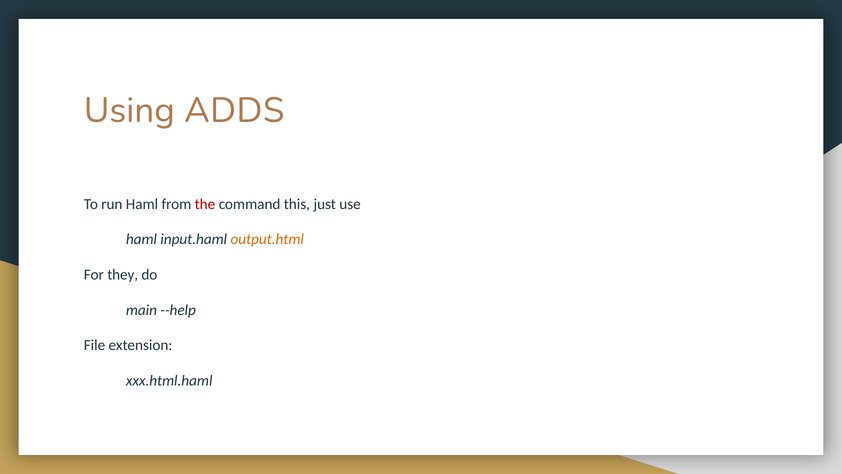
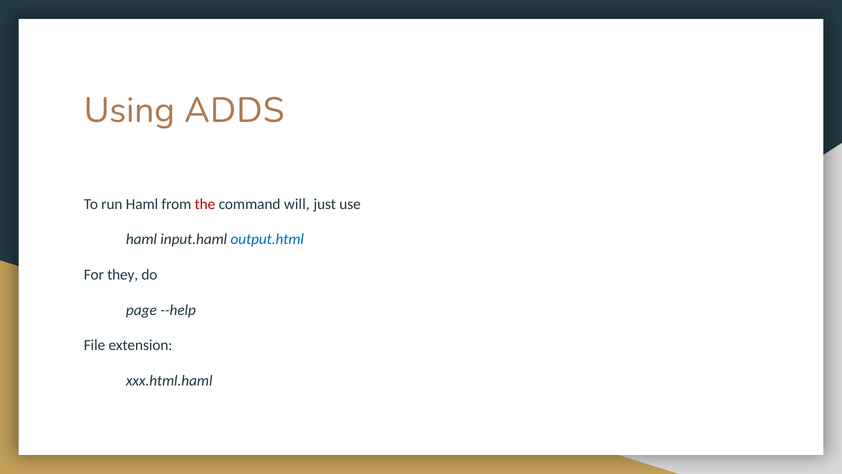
this: this -> will (297, 204)
output.html colour: orange -> blue (267, 239)
main: main -> page (141, 310)
